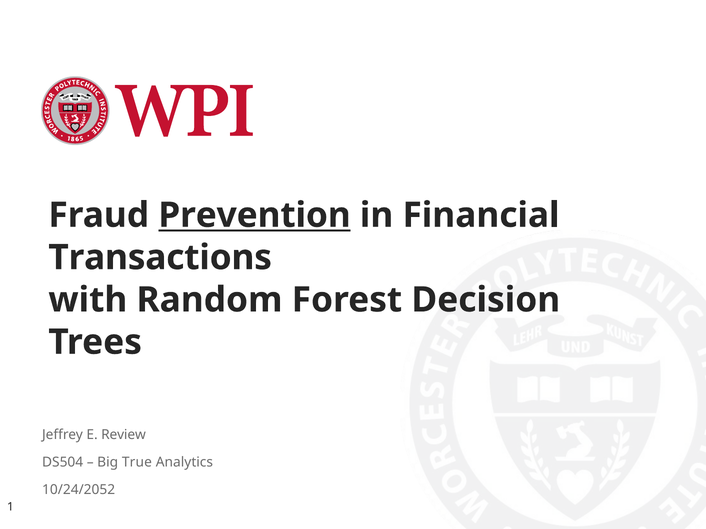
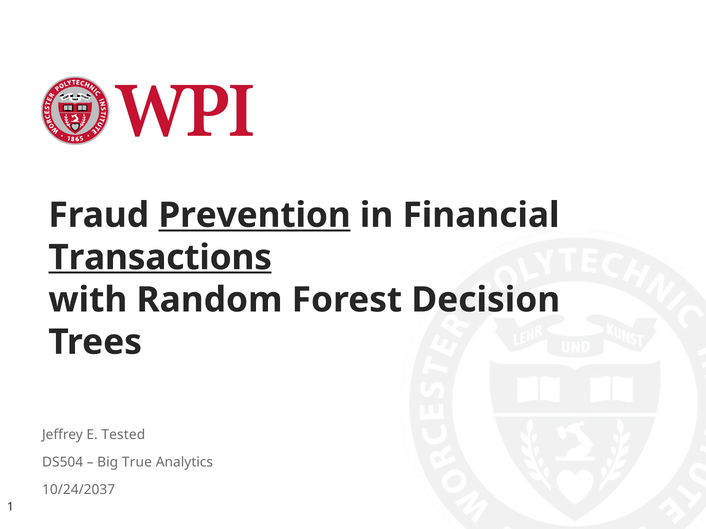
Transactions underline: none -> present (160, 258)
Review: Review -> Tested (123, 435)
10/24/2052: 10/24/2052 -> 10/24/2037 (79, 490)
